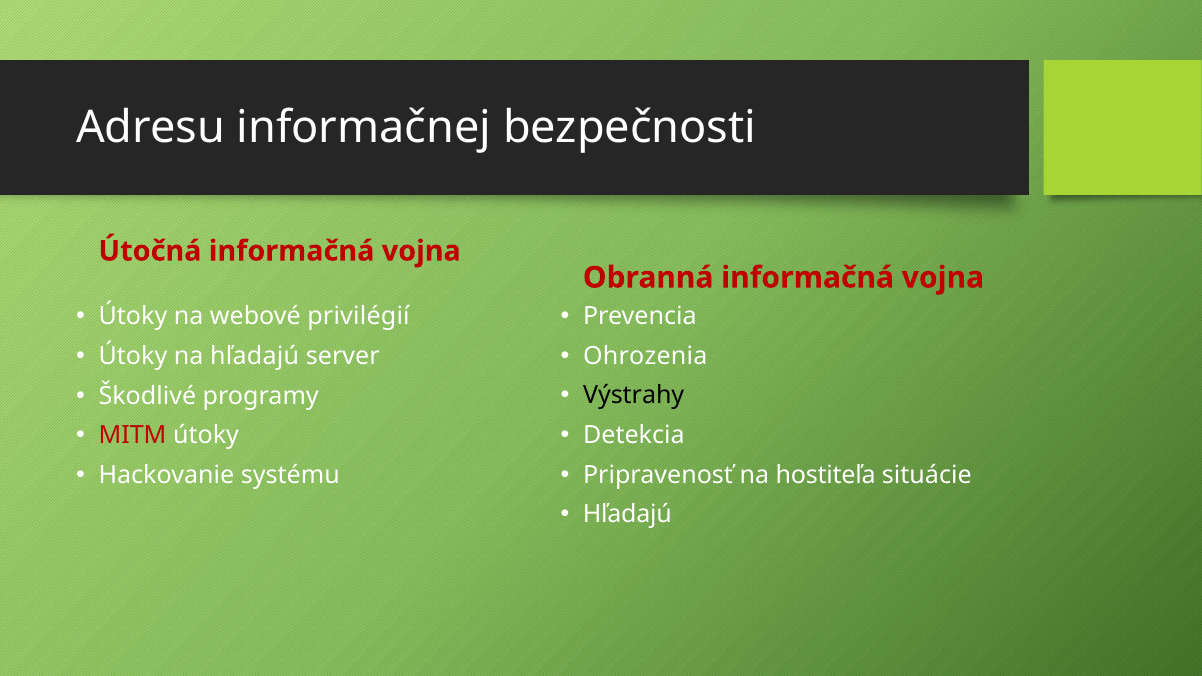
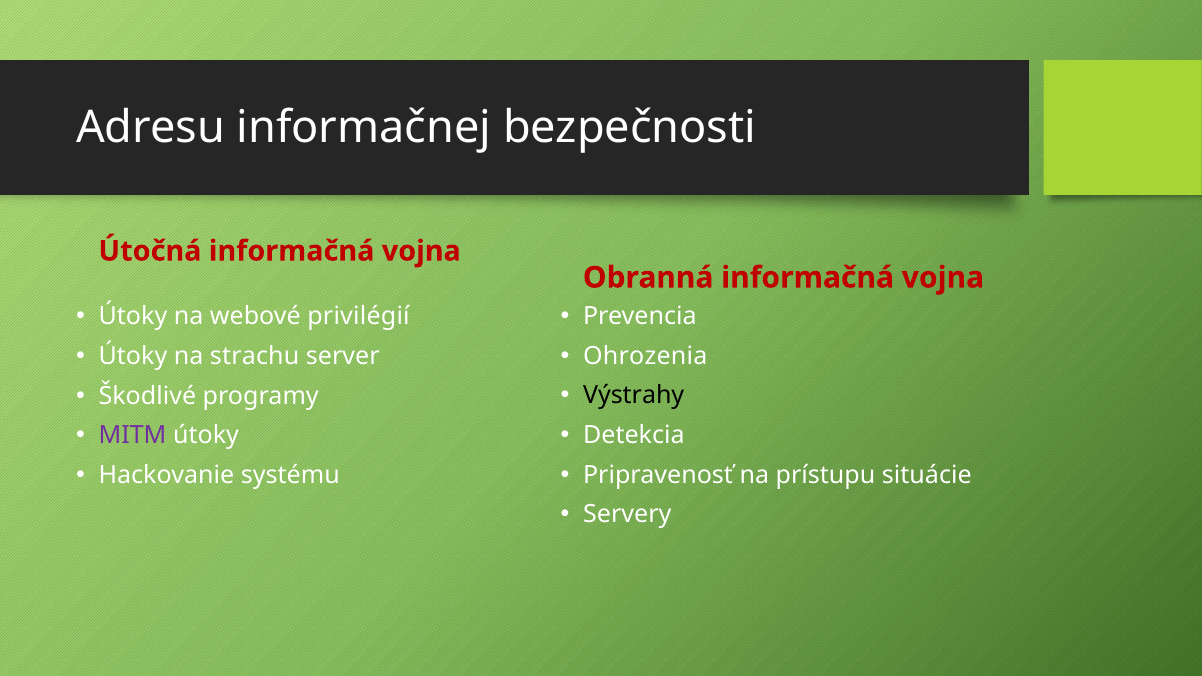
na hľadajú: hľadajú -> strachu (255, 356)
MITM colour: red -> purple (133, 435)
hostiteľa: hostiteľa -> prístupu (825, 475)
Hľadajú: Hľadajú -> Servery (627, 514)
